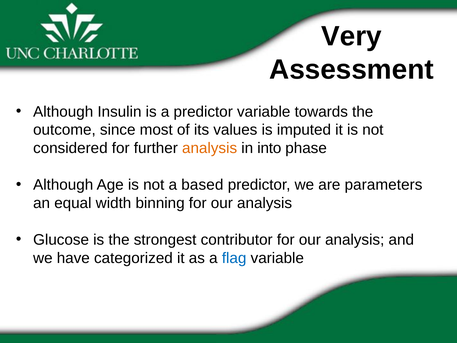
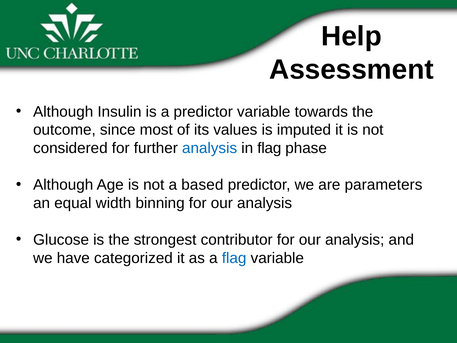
Very: Very -> Help (351, 36)
analysis colour: orange -> blue (210, 148)
in into: into -> flag (269, 148)
